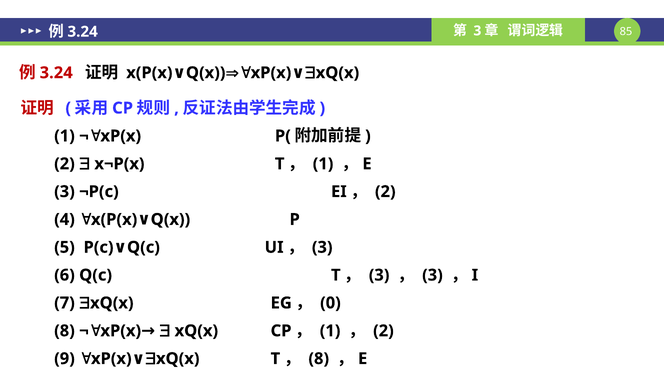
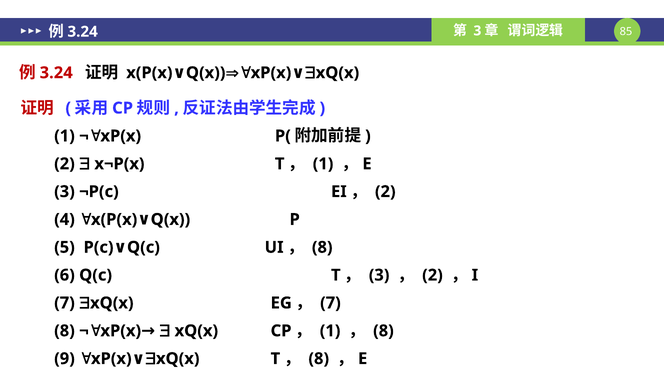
3: 3 -> 8 (322, 248)
3: 3 -> 2 (432, 275)
0: 0 -> 7 (330, 303)
2: 2 -> 8 (383, 331)
